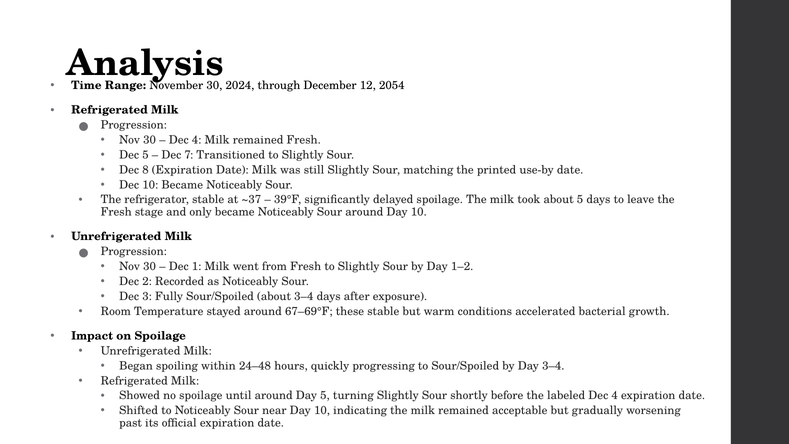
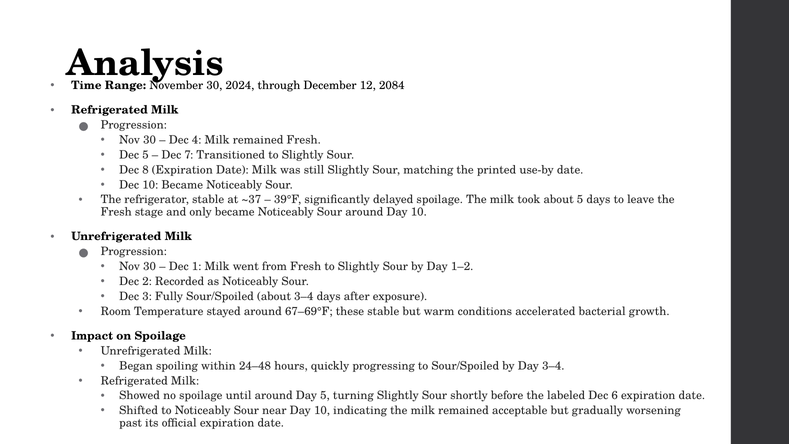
2054: 2054 -> 2084 (392, 85)
labeled Dec 4: 4 -> 6 (615, 395)
